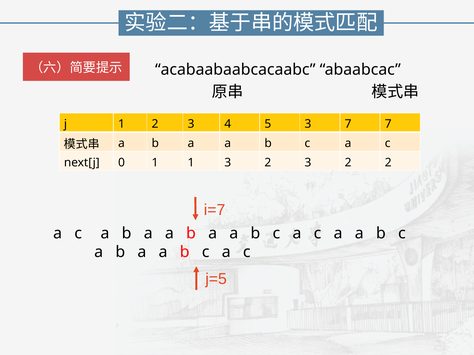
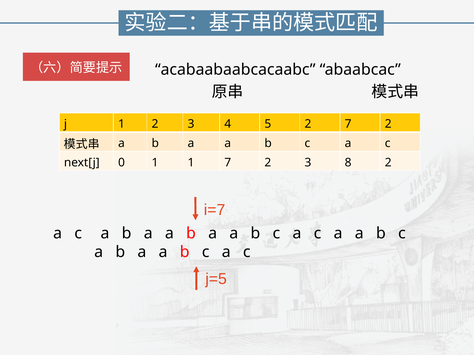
5 3: 3 -> 2 (308, 124)
7: 7 -> 2 (388, 124)
1 3: 3 -> 7 (228, 163)
2 3 2: 2 -> 8 (348, 163)
